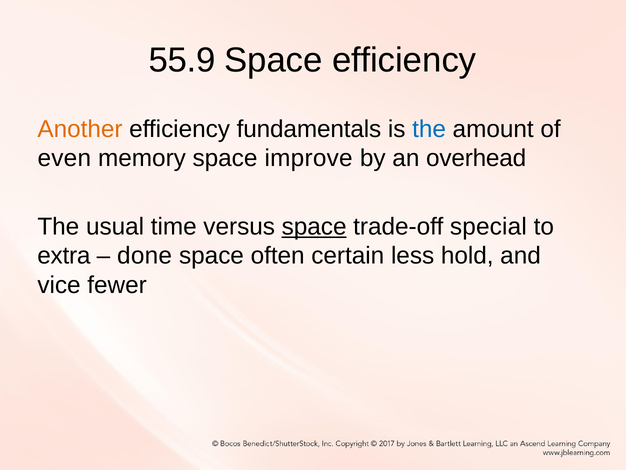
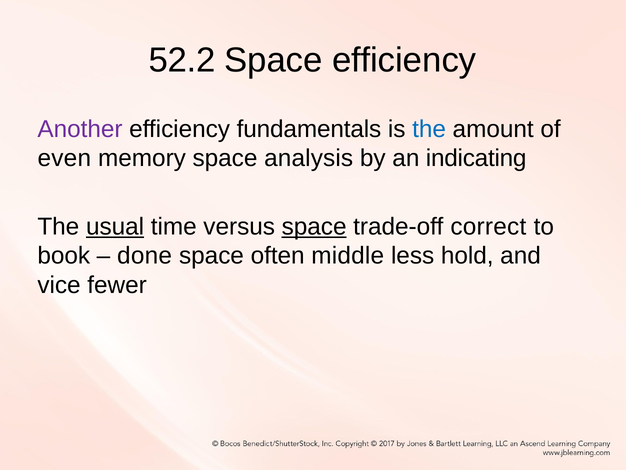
55.9: 55.9 -> 52.2 (182, 60)
Another colour: orange -> purple (80, 129)
improve: improve -> analysis (309, 158)
overhead: overhead -> indicating (476, 158)
usual underline: none -> present (115, 226)
special: special -> correct (488, 226)
extra: extra -> book (64, 256)
certain: certain -> middle (348, 256)
